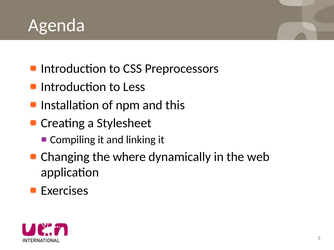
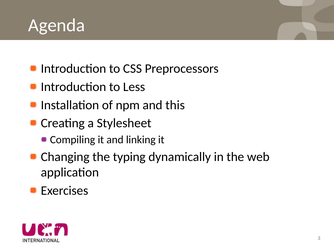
where: where -> typing (129, 157)
